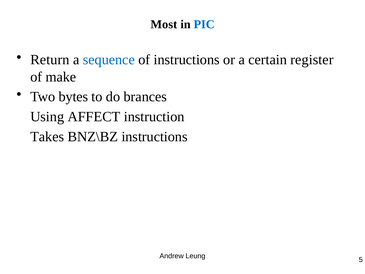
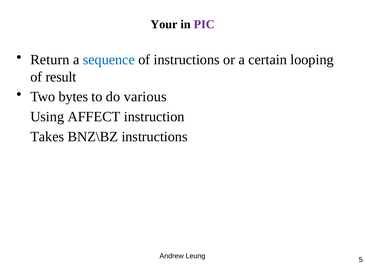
Most: Most -> Your (164, 24)
PIC colour: blue -> purple (204, 24)
register: register -> looping (312, 60)
make: make -> result (61, 77)
brances: brances -> various (145, 97)
